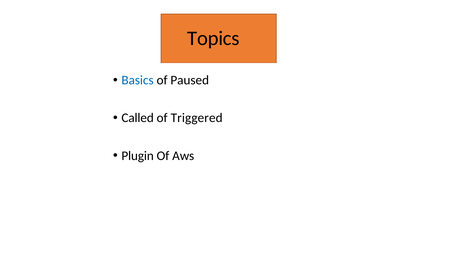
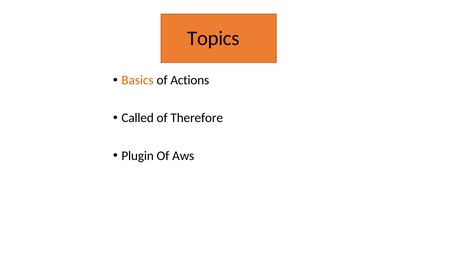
Basics colour: blue -> orange (138, 80)
Paused: Paused -> Actions (190, 80)
Triggered: Triggered -> Therefore (197, 118)
